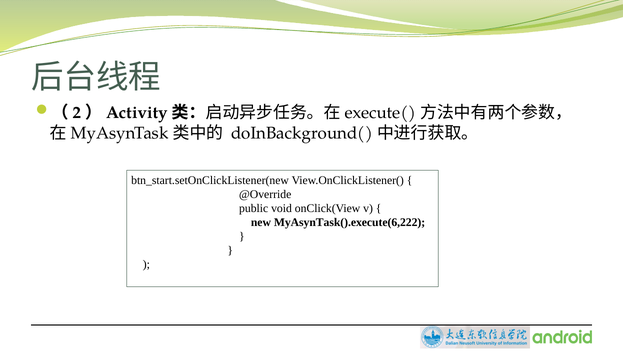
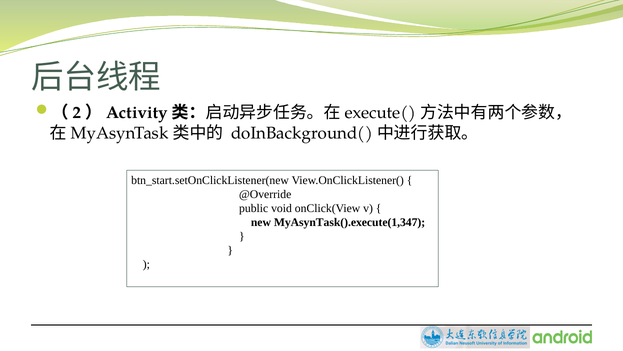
MyAsynTask().execute(6,222: MyAsynTask().execute(6,222 -> MyAsynTask().execute(1,347 (350, 222)
